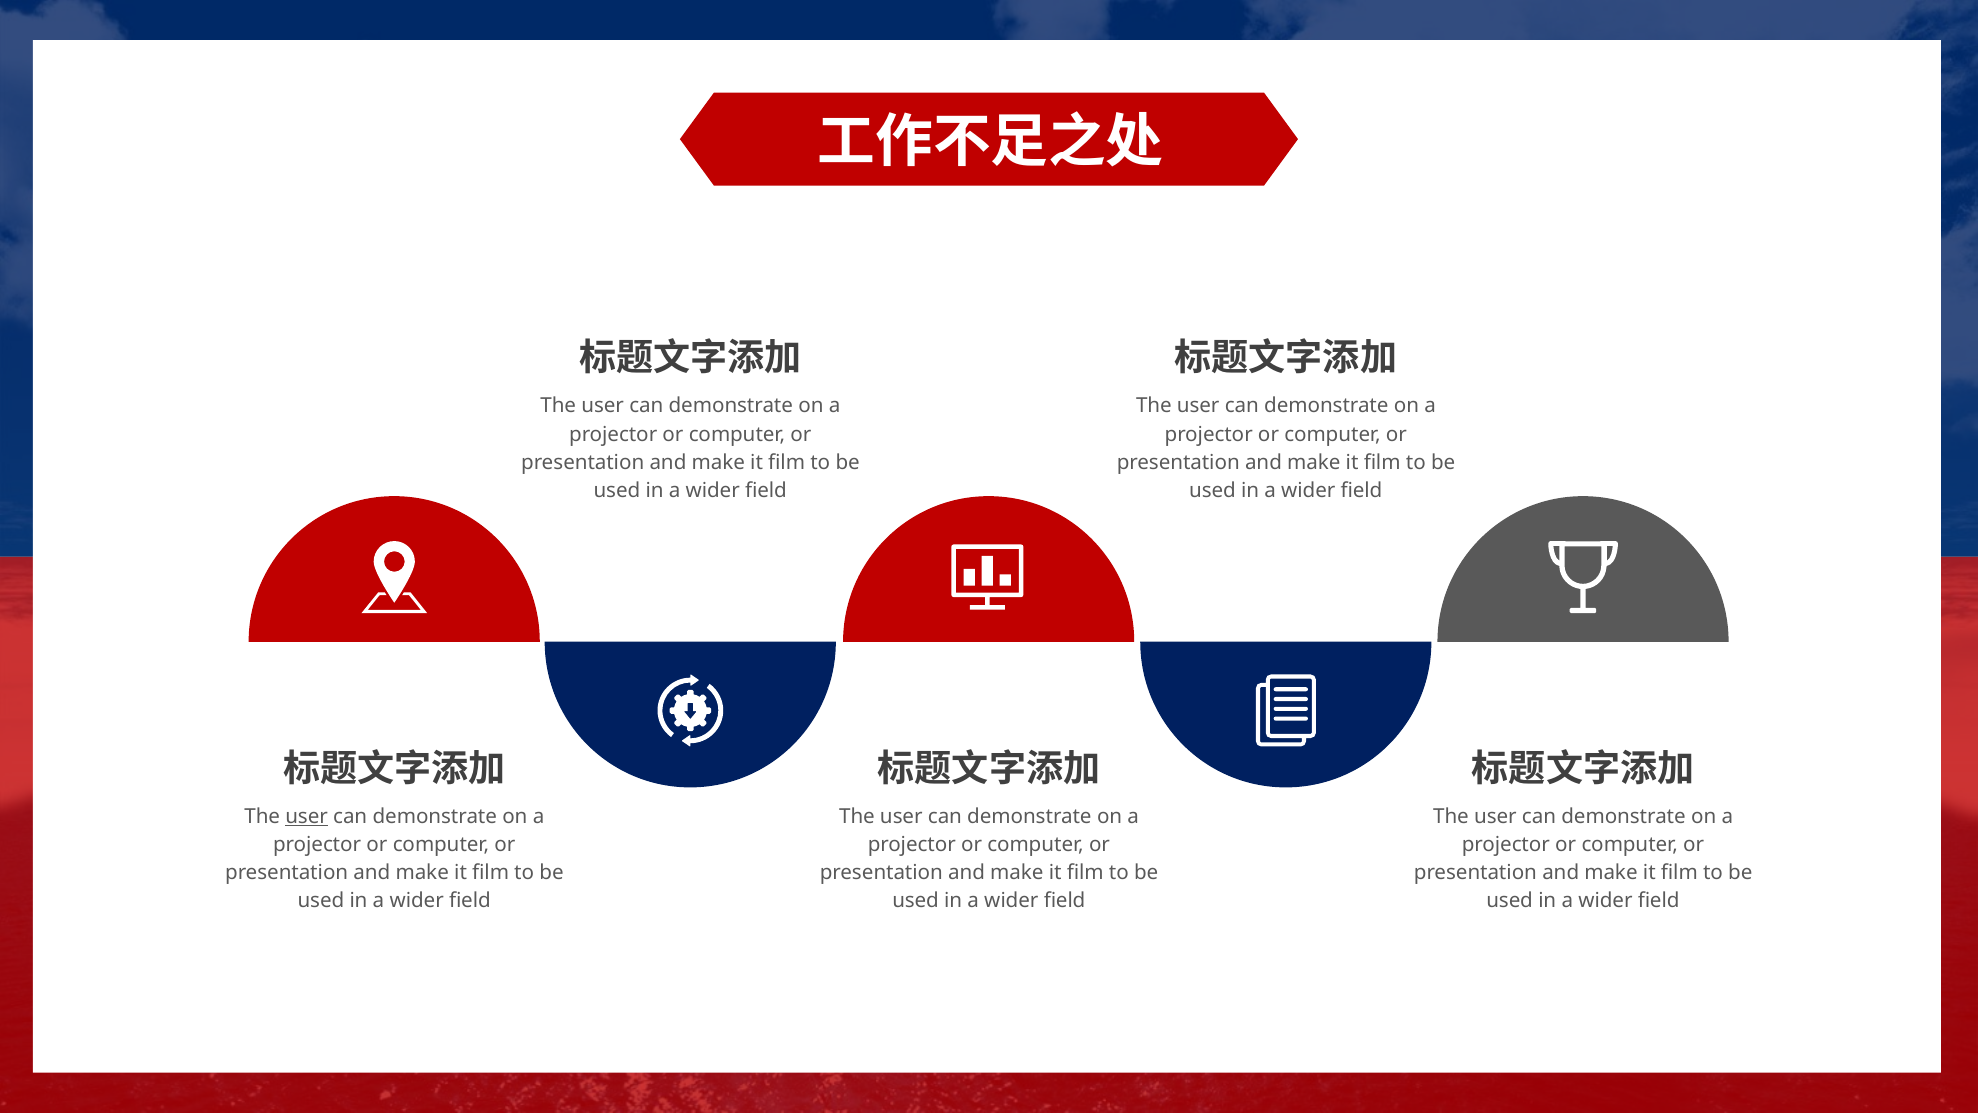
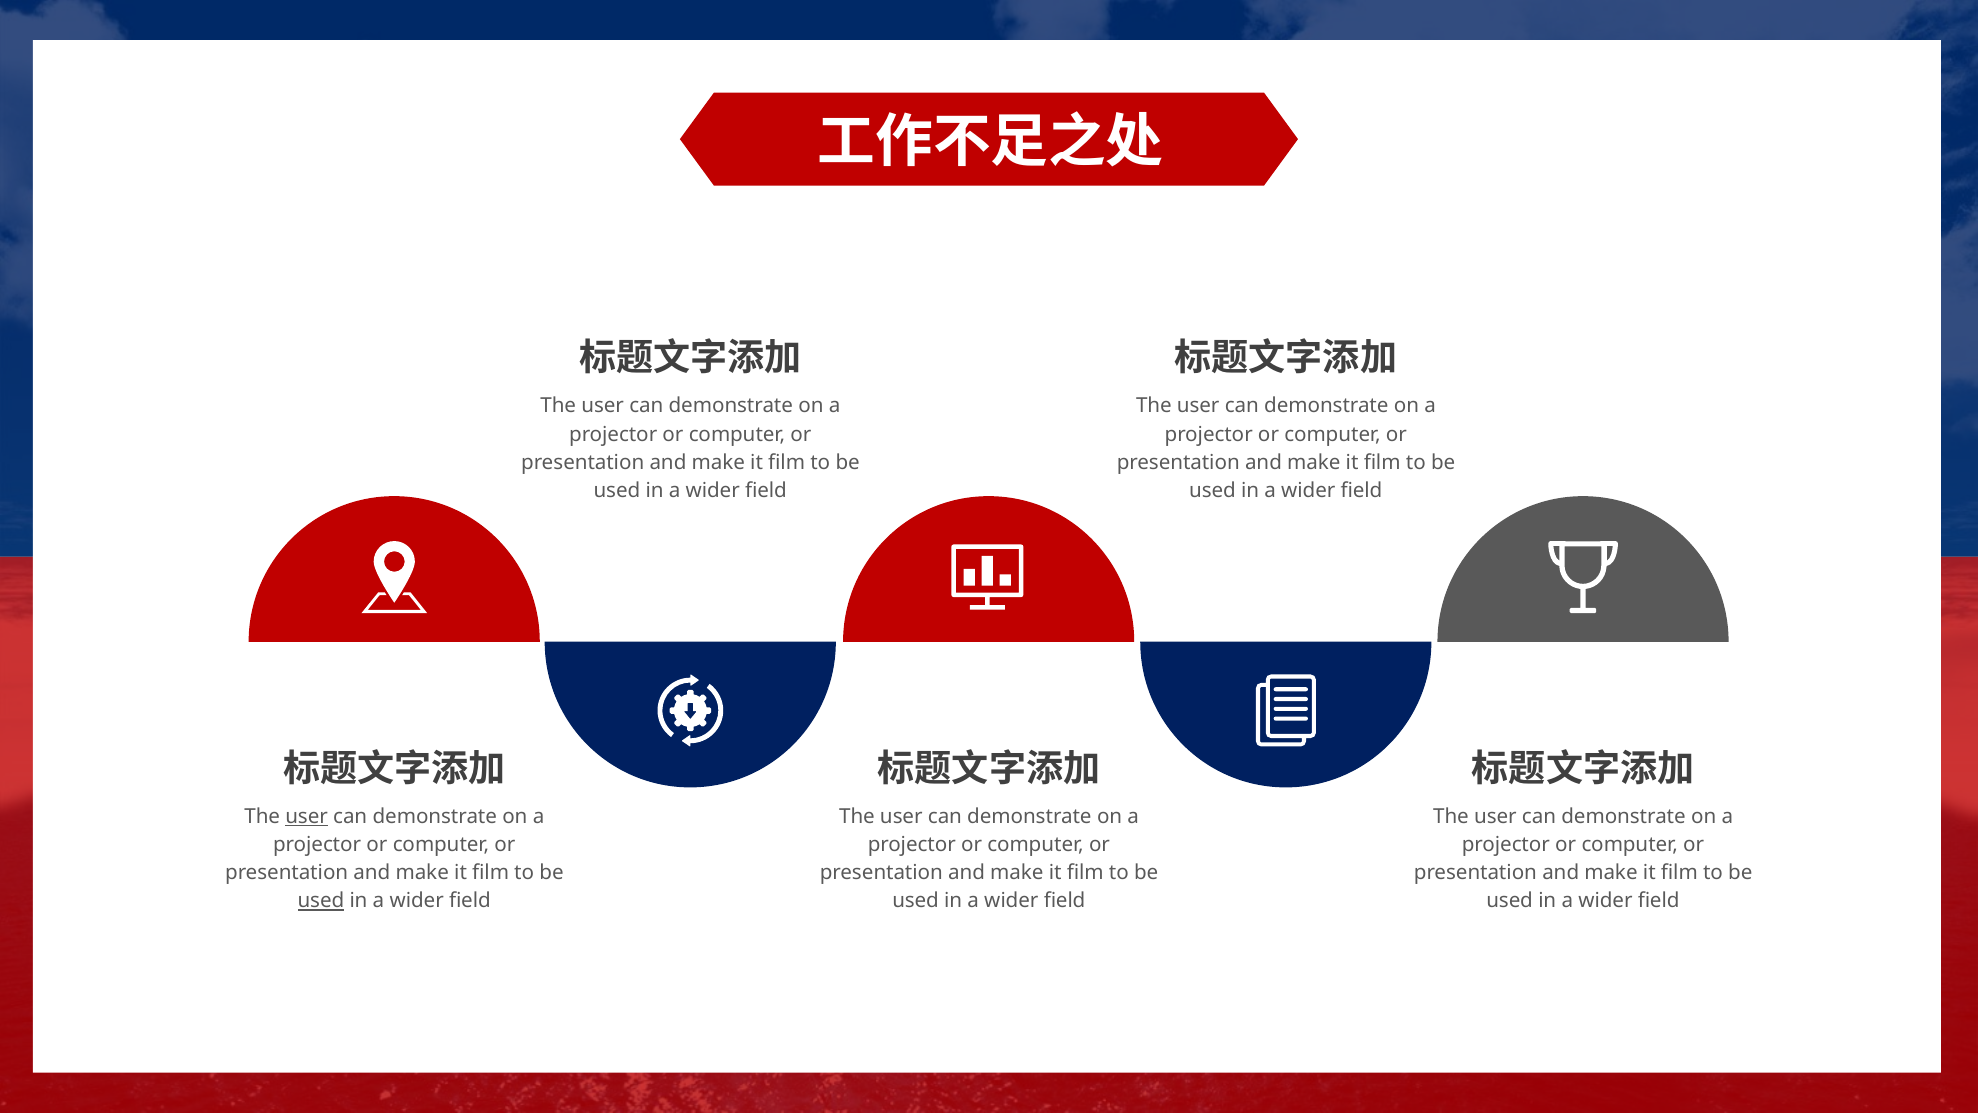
used underline: none -> present (321, 901)
